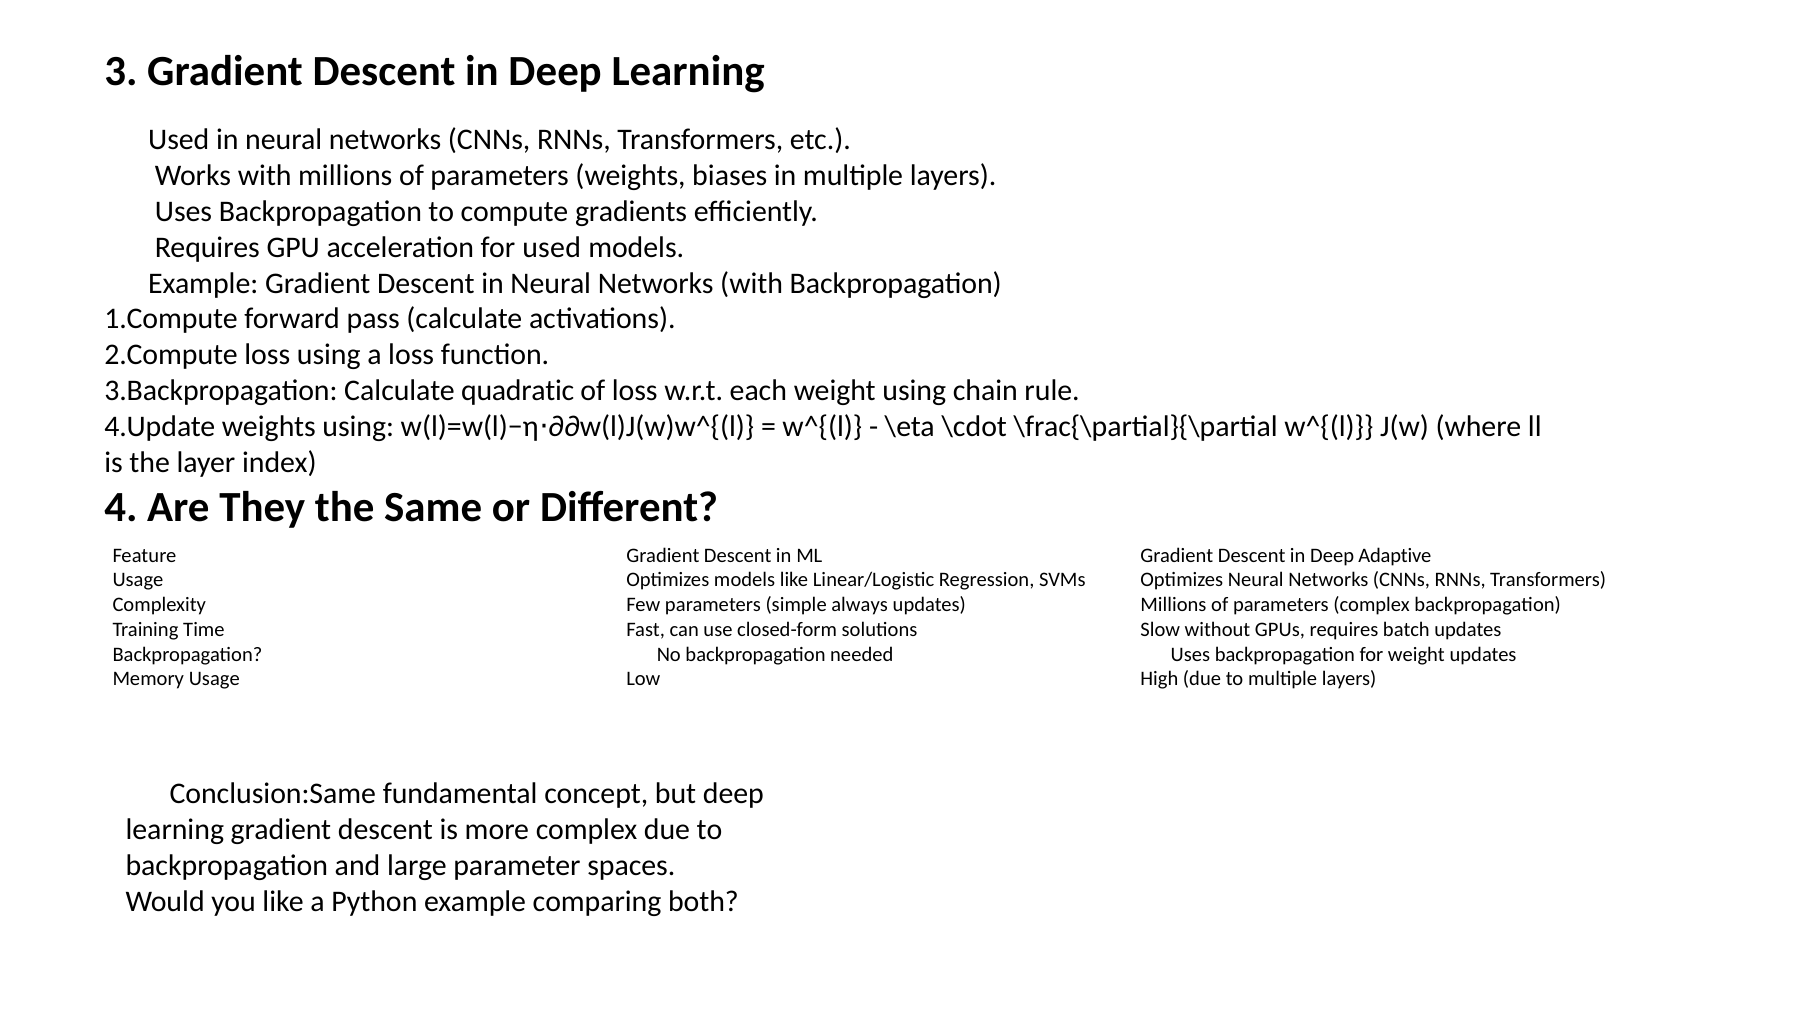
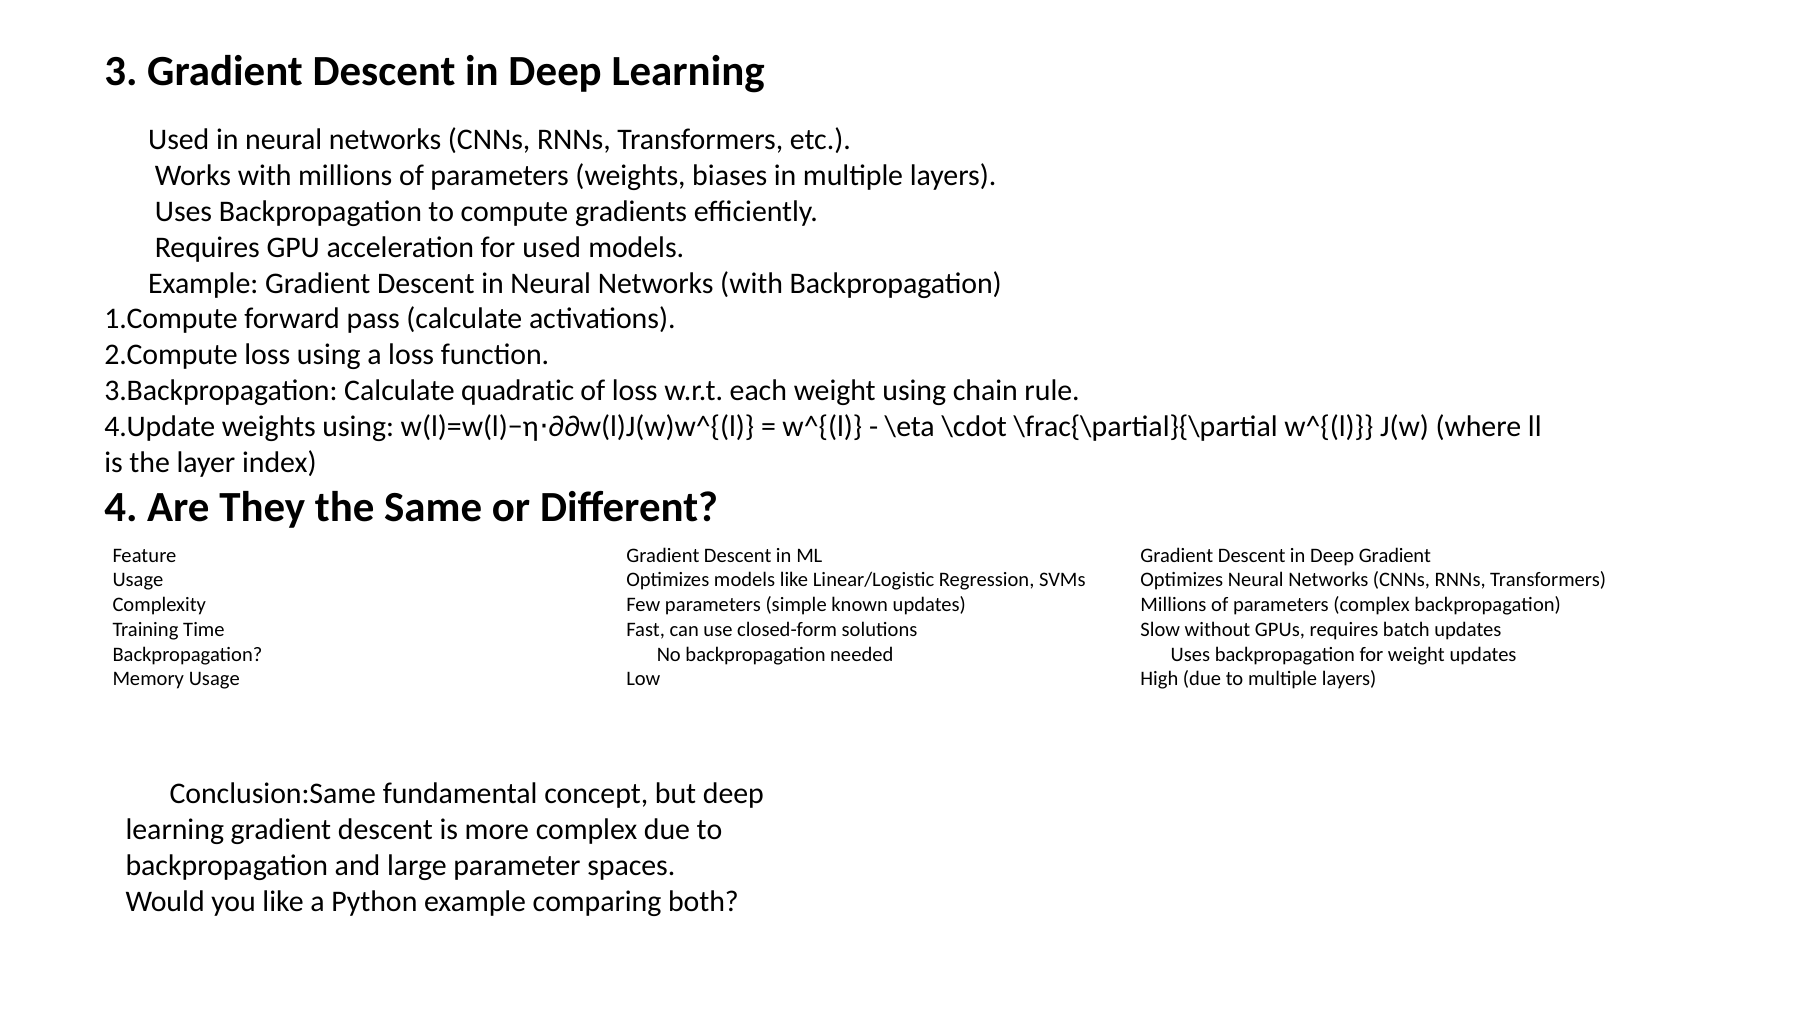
Deep Adaptive: Adaptive -> Gradient (1395, 555)
always: always -> known (860, 604)
